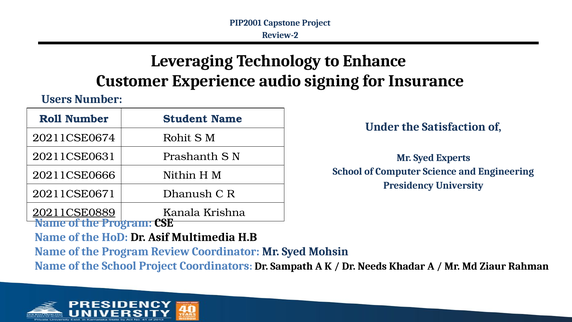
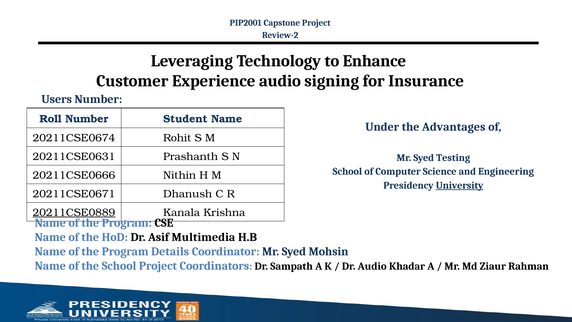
Satisfaction: Satisfaction -> Advantages (454, 127)
Experts: Experts -> Testing (453, 158)
University underline: none -> present (460, 185)
Review: Review -> Details (170, 251)
Dr Needs: Needs -> Audio (372, 266)
